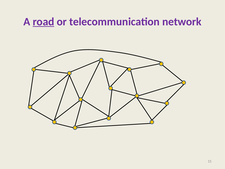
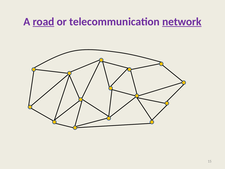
network underline: none -> present (182, 22)
